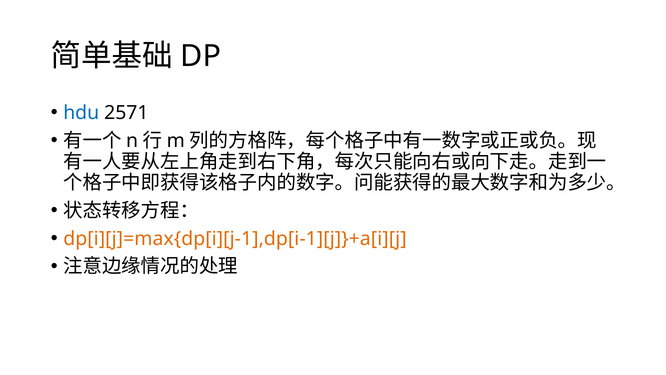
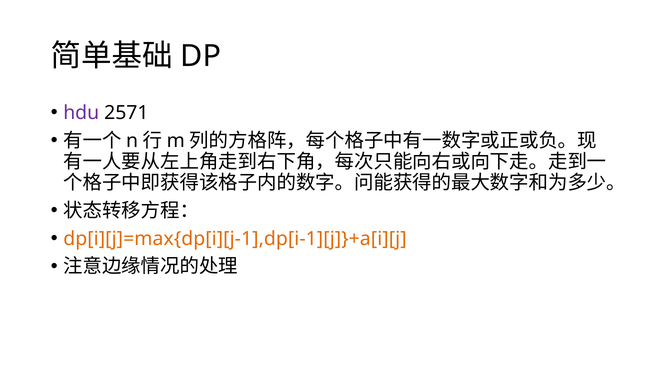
hdu colour: blue -> purple (81, 113)
